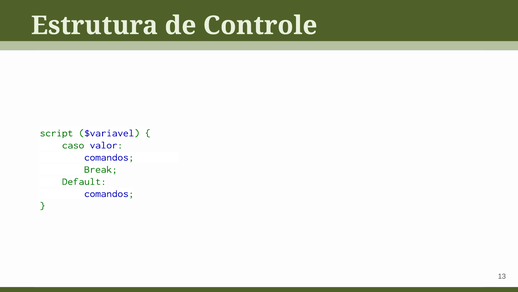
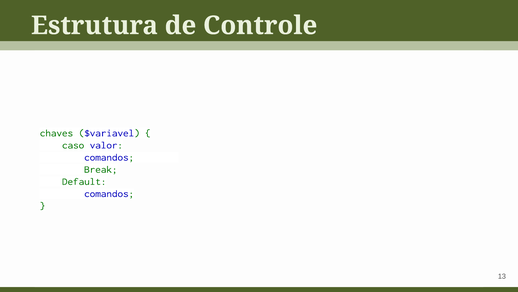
script: script -> chaves (56, 133)
